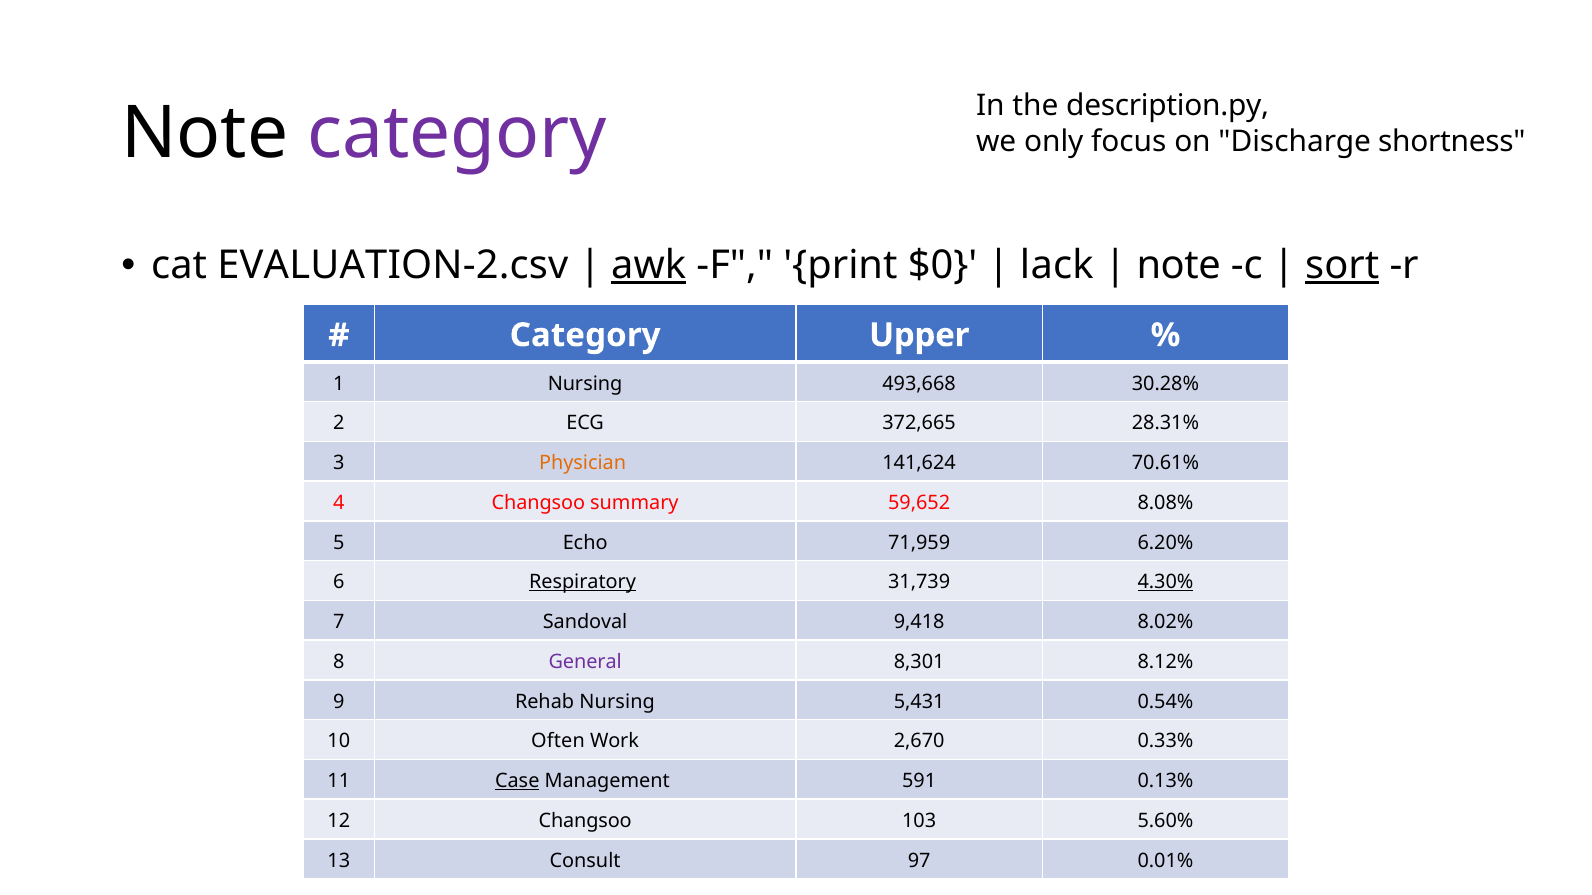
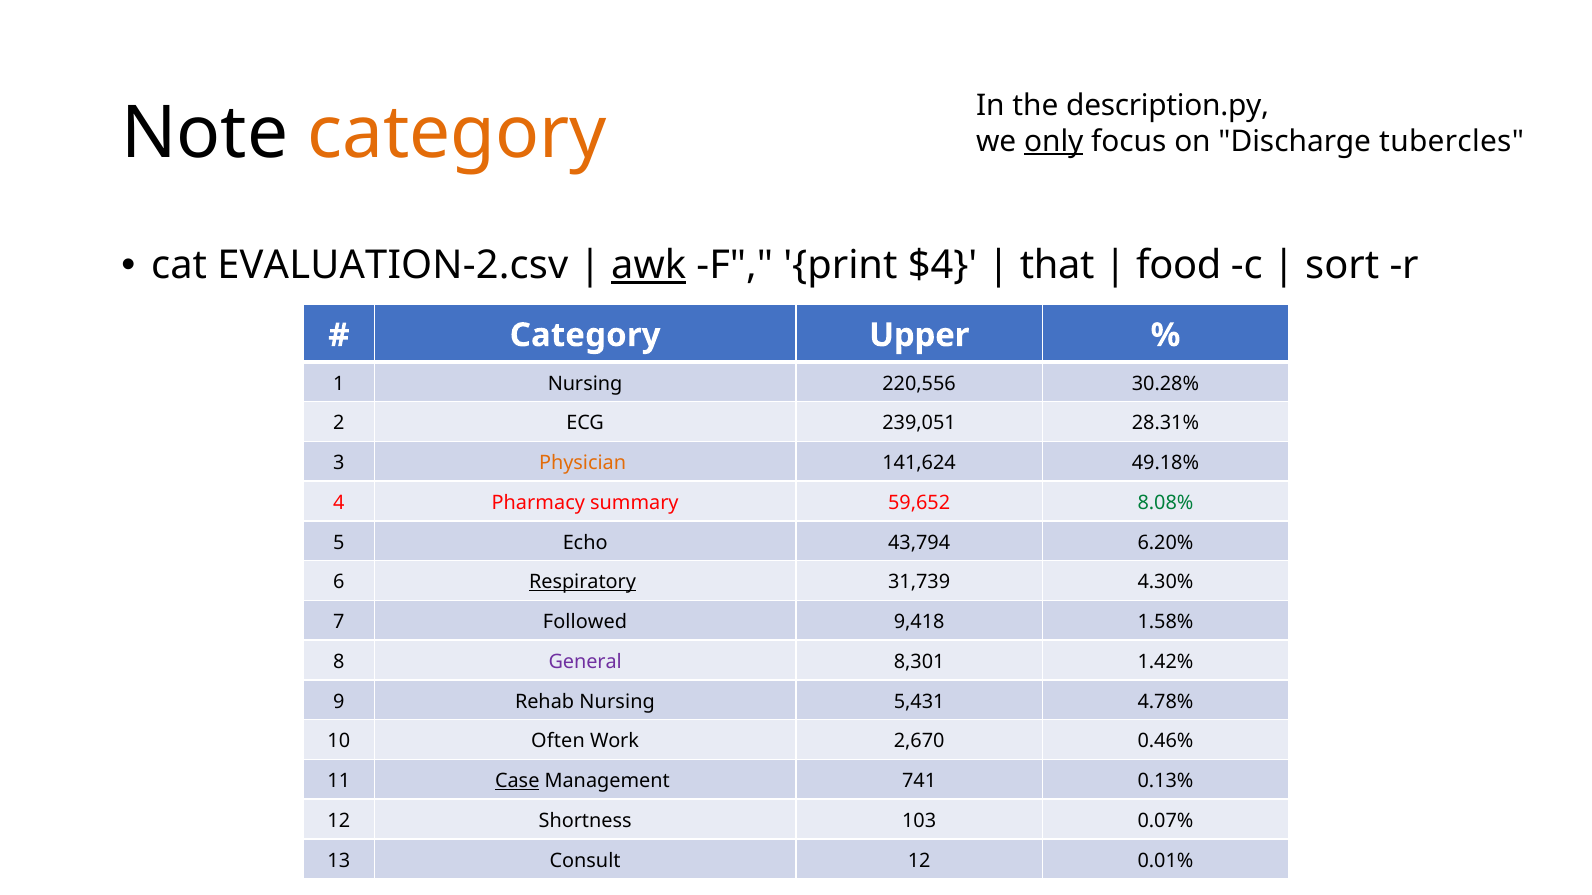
category colour: purple -> orange (457, 134)
only underline: none -> present (1054, 142)
shortness: shortness -> tubercles (1452, 142)
$0: $0 -> $4 (943, 266)
lack: lack -> that (1057, 266)
note: note -> food (1179, 266)
sort underline: present -> none (1342, 266)
493,668: 493,668 -> 220,556 (919, 384)
372,665: 372,665 -> 239,051 (919, 424)
70.61%: 70.61% -> 49.18% (1165, 463)
4 Changsoo: Changsoo -> Pharmacy (538, 503)
8.08% colour: black -> green (1165, 503)
71,959: 71,959 -> 43,794 (919, 543)
4.30% underline: present -> none (1165, 583)
Sandoval: Sandoval -> Followed (585, 622)
8.02%: 8.02% -> 1.58% (1165, 622)
8.12%: 8.12% -> 1.42% (1165, 662)
0.54%: 0.54% -> 4.78% (1165, 702)
0.33%: 0.33% -> 0.46% (1165, 742)
591: 591 -> 741 (919, 781)
12 Changsoo: Changsoo -> Shortness (585, 821)
5.60%: 5.60% -> 0.07% (1165, 821)
Consult 97: 97 -> 12 (919, 861)
